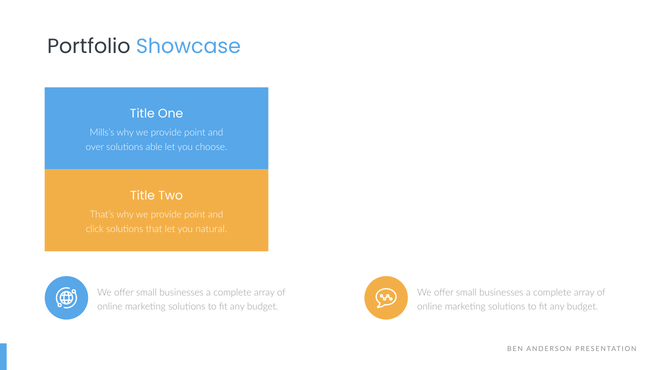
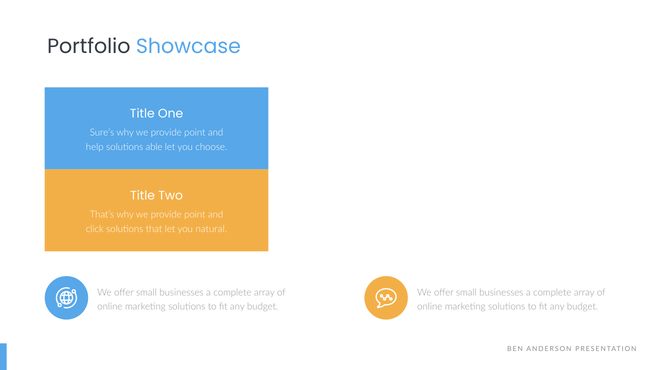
Mills’s: Mills’s -> Sure’s (102, 132)
over: over -> help (95, 147)
